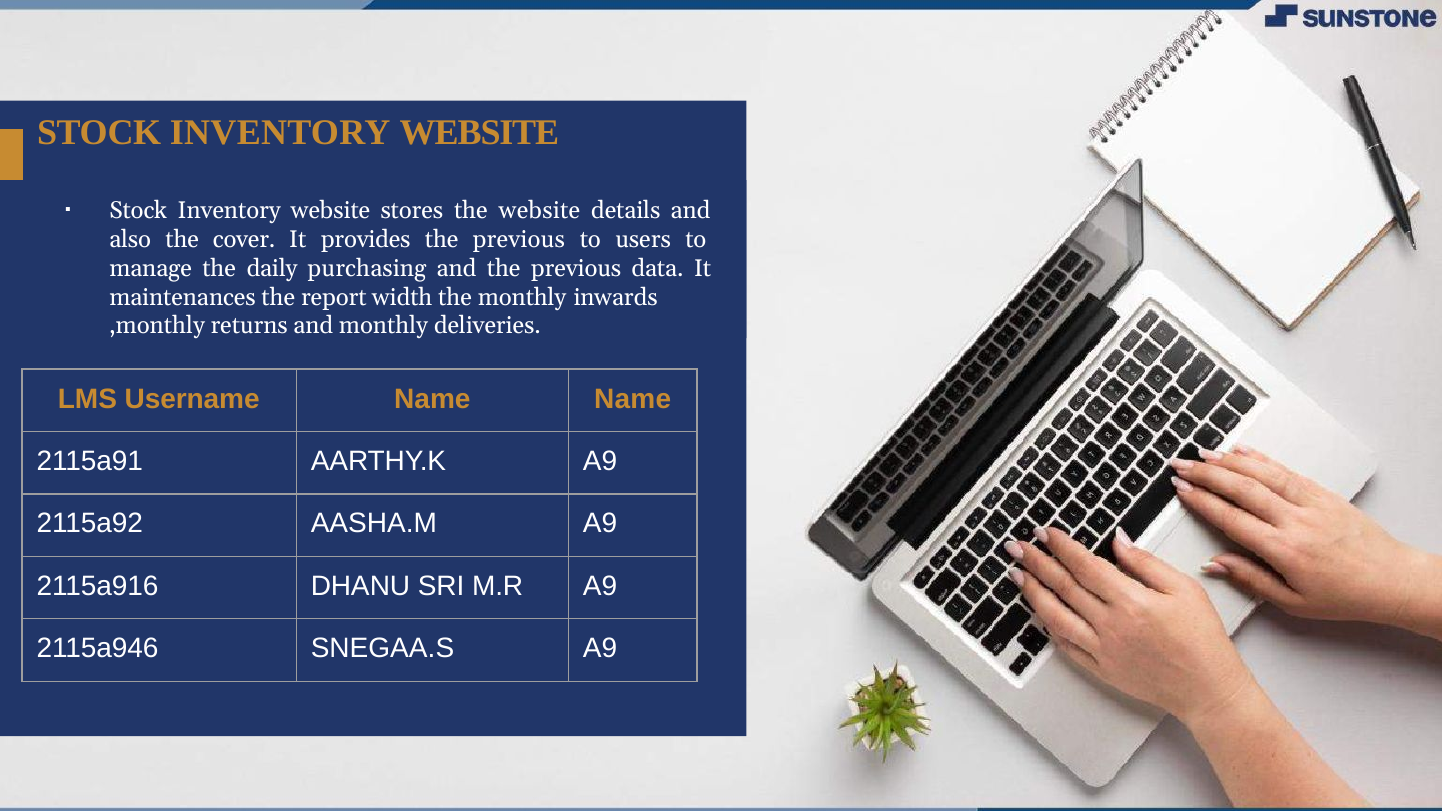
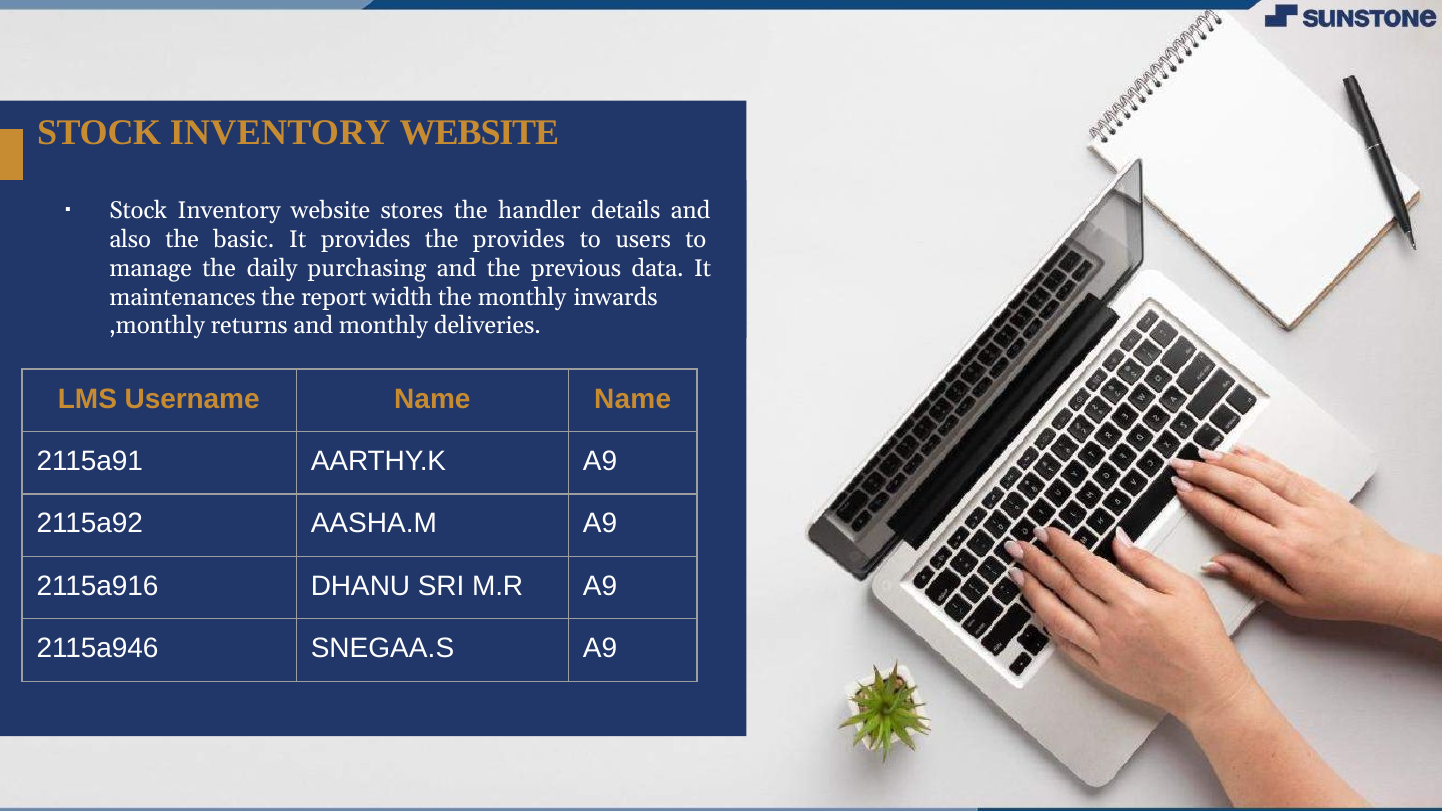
the website: website -> handler (540, 211)
cover: cover -> basic (244, 240)
provides the previous: previous -> provides (519, 240)
